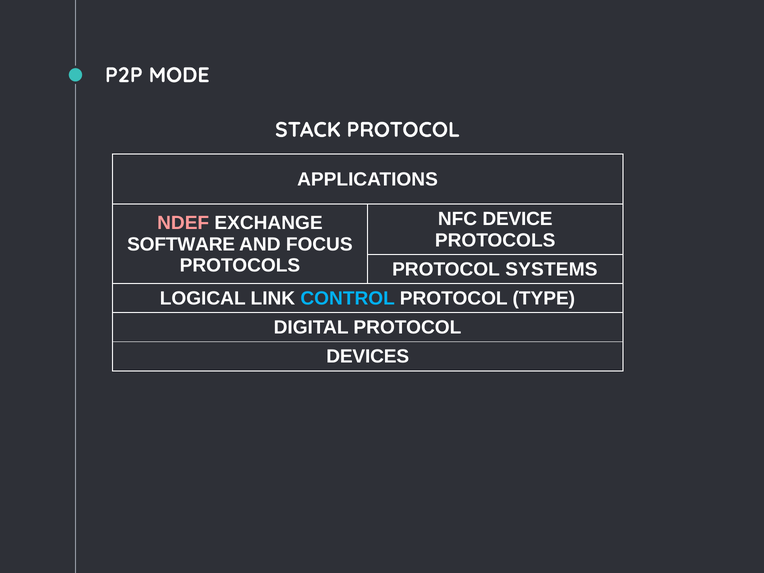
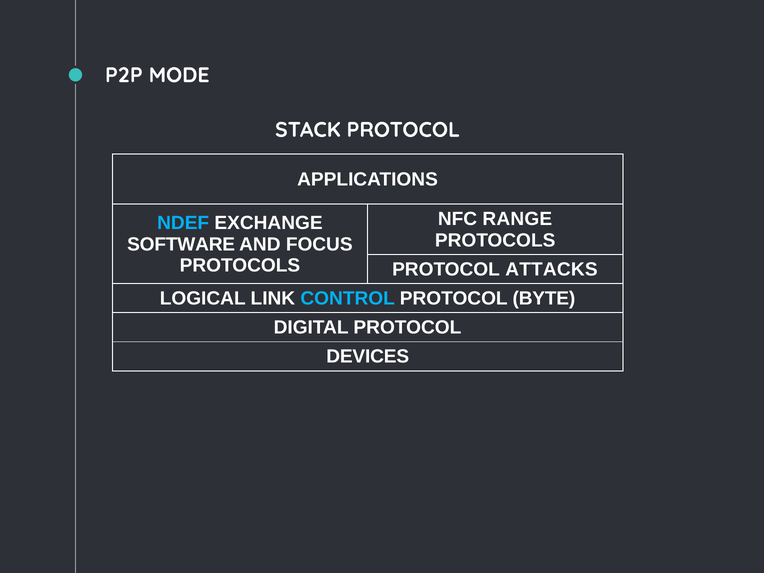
DEVICE: DEVICE -> RANGE (517, 219)
NDEF colour: pink -> light blue (183, 223)
SYSTEMS: SYSTEMS -> ATTACKS (551, 269)
TYPE: TYPE -> BYTE (544, 298)
